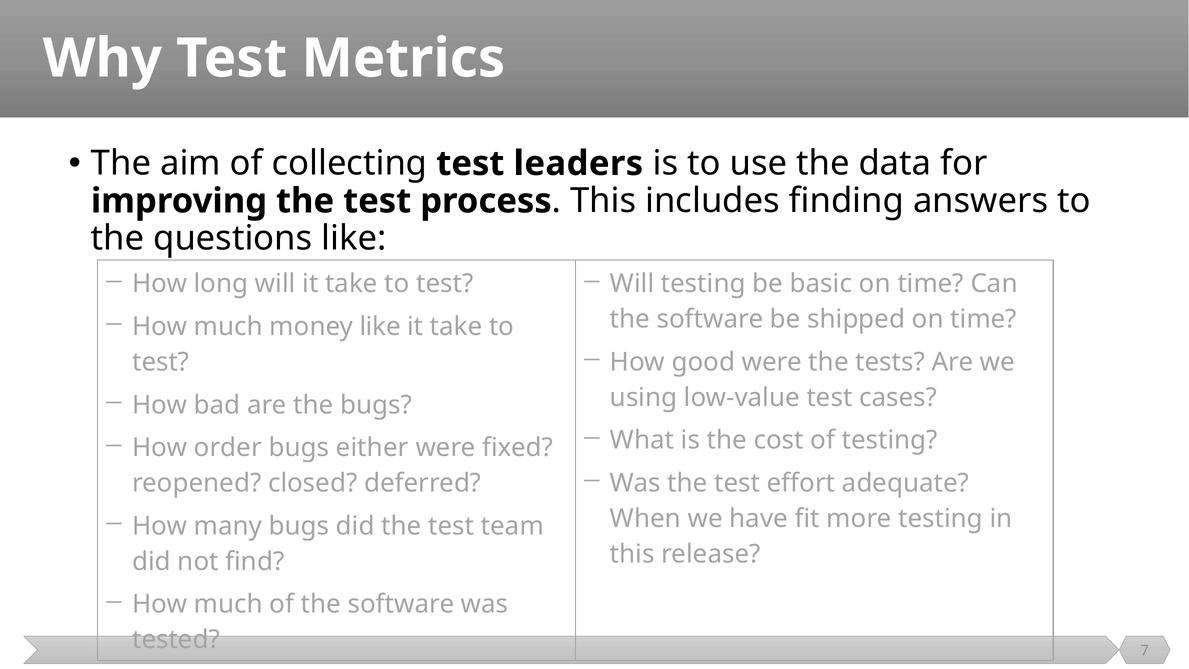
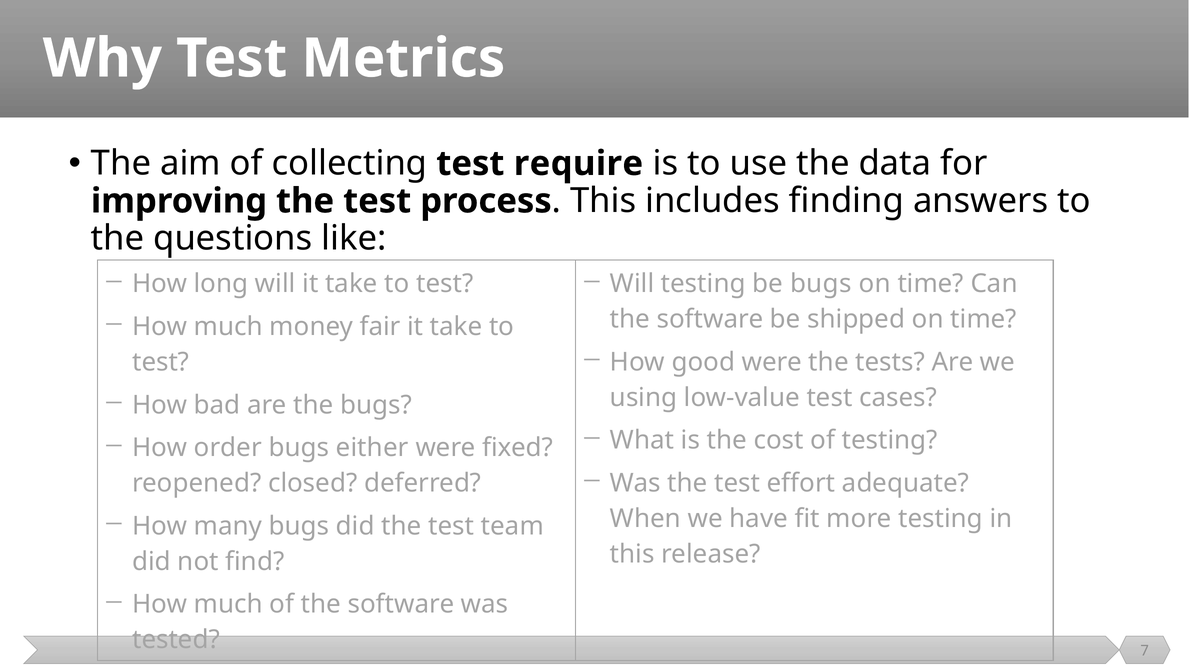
leaders: leaders -> require (578, 163)
be basic: basic -> bugs (821, 284)
money like: like -> fair (380, 327)
